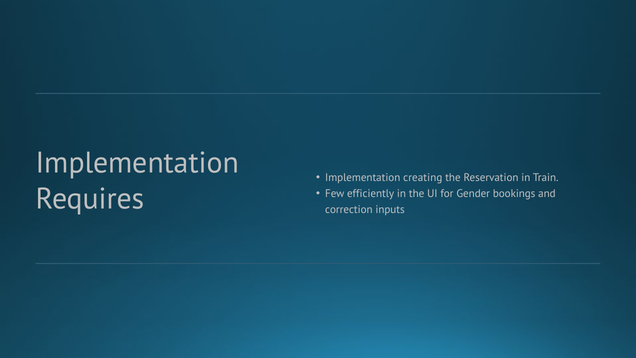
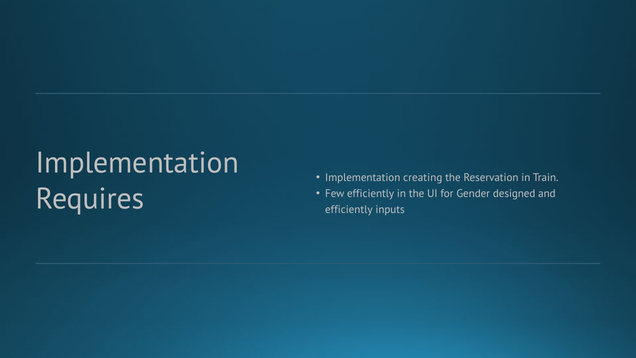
bookings: bookings -> designed (514, 193)
correction: correction -> efficiently (349, 209)
